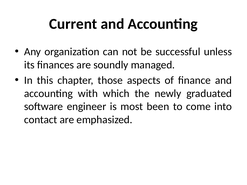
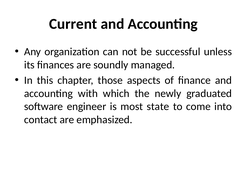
been: been -> state (158, 107)
